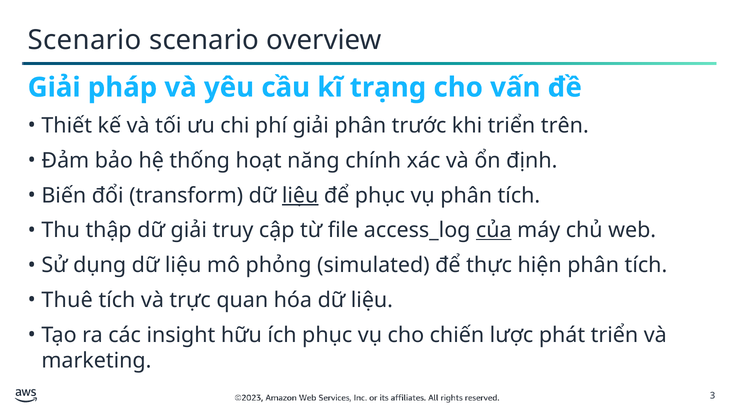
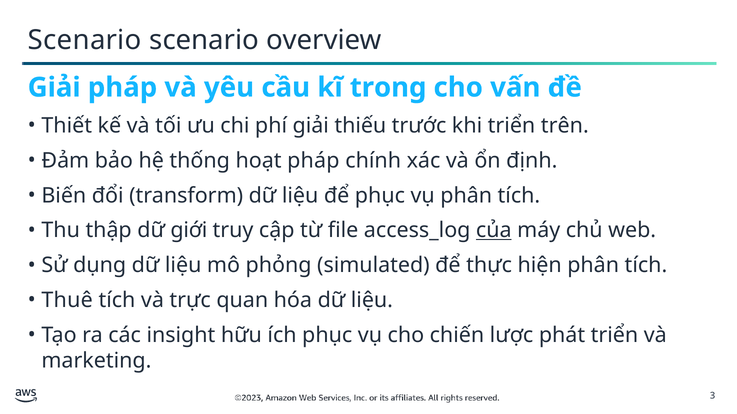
trạng: trạng -> trong (388, 88)
giải phân: phân -> thiếu (360, 126)
hoạt năng: năng -> pháp (313, 161)
liệu underline: present -> none (300, 196)
dữ giải: giải -> giới (189, 231)
